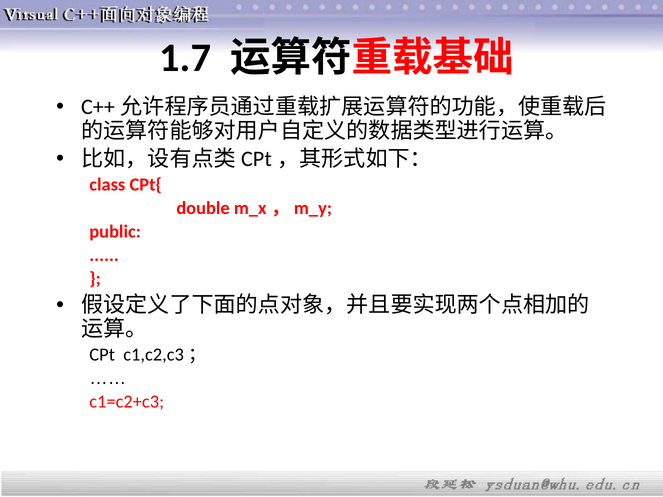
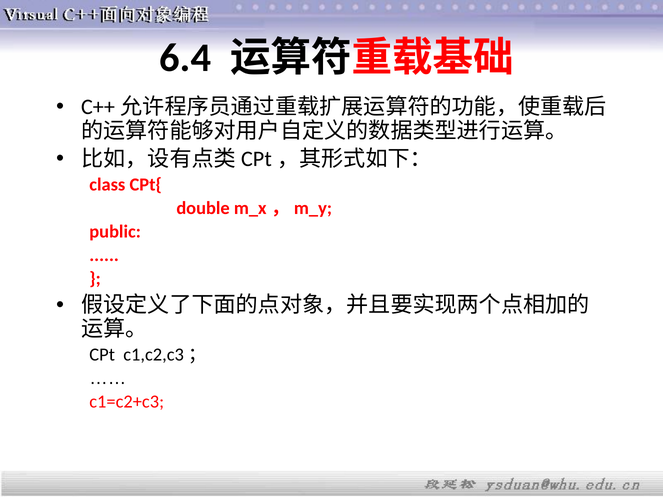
1.7: 1.7 -> 6.4 (185, 58)
